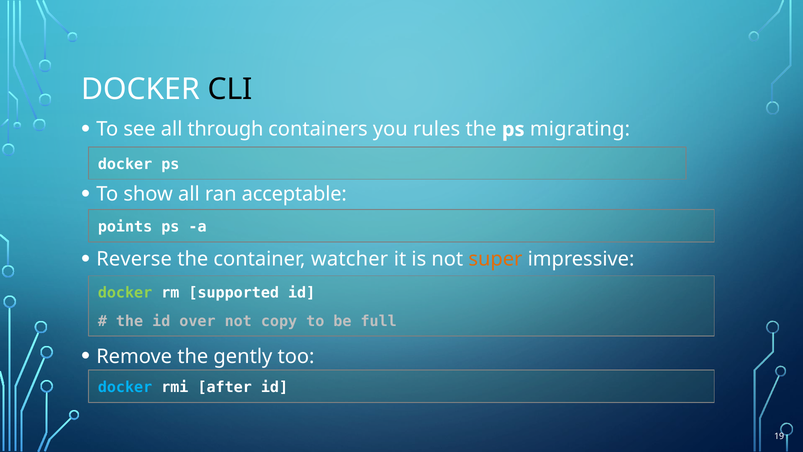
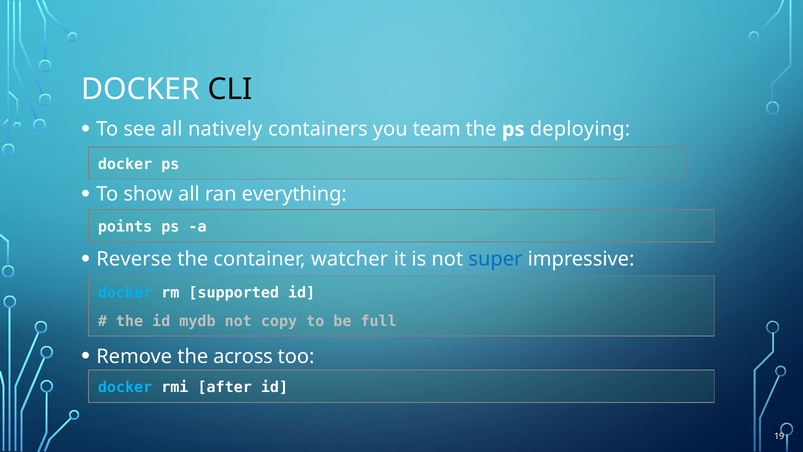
through: through -> natively (225, 129)
rules: rules -> team (437, 129)
migrating: migrating -> deploying (580, 129)
acceptable: acceptable -> everything (294, 194)
super colour: orange -> blue (495, 259)
docker colour: light green -> light blue (125, 293)
over: over -> mydb (197, 321)
gently: gently -> across (243, 356)
